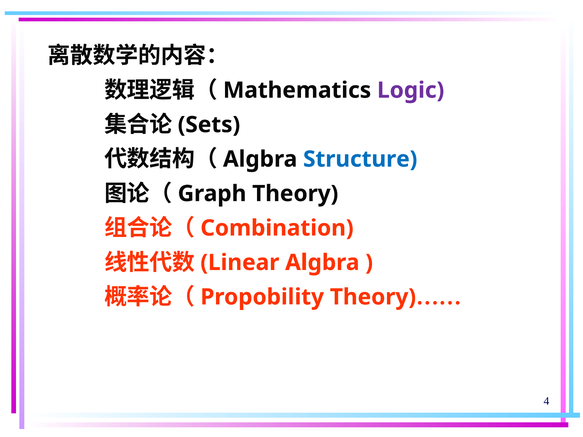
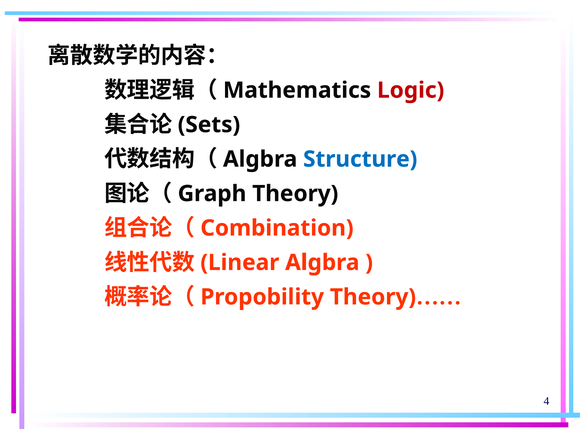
Logic colour: purple -> red (411, 90)
